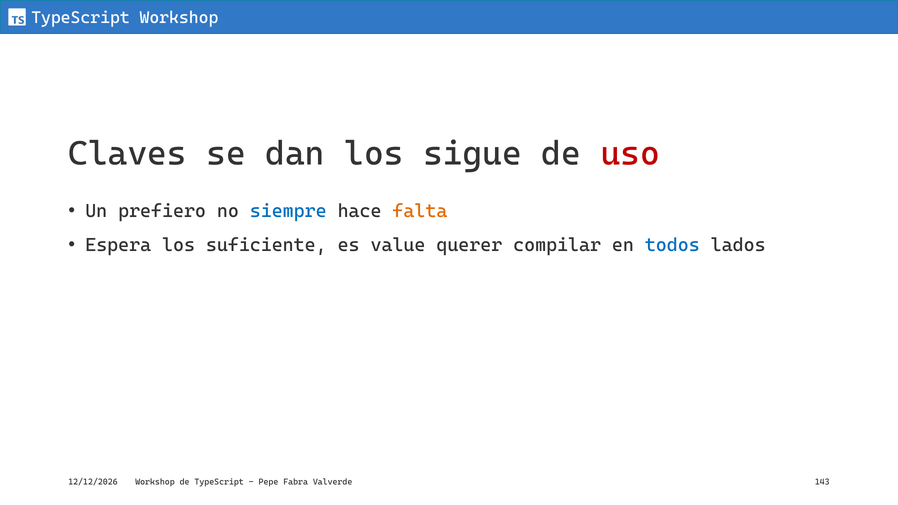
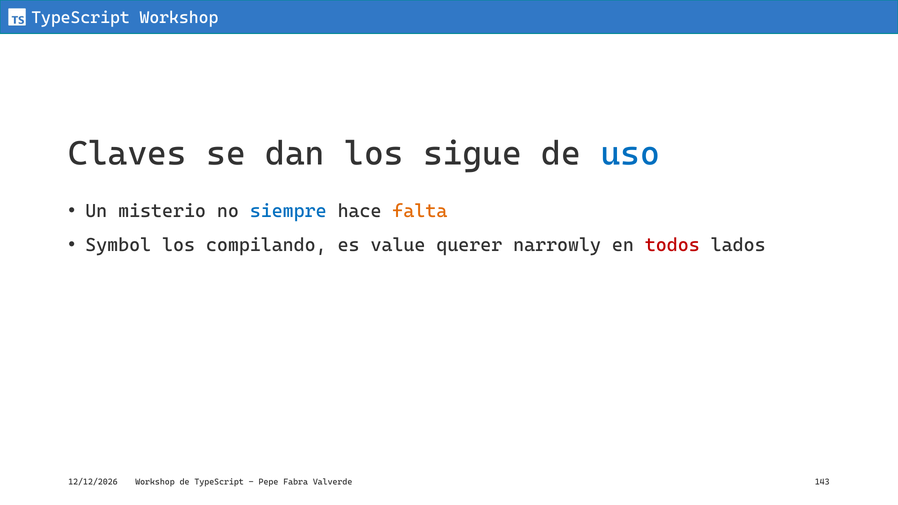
uso colour: red -> blue (630, 153)
prefiero: prefiero -> misterio (162, 211)
Espera: Espera -> Symbol (118, 245)
suficiente: suficiente -> compilando (266, 245)
compilar: compilar -> narrowly (557, 245)
todos colour: blue -> red (672, 245)
